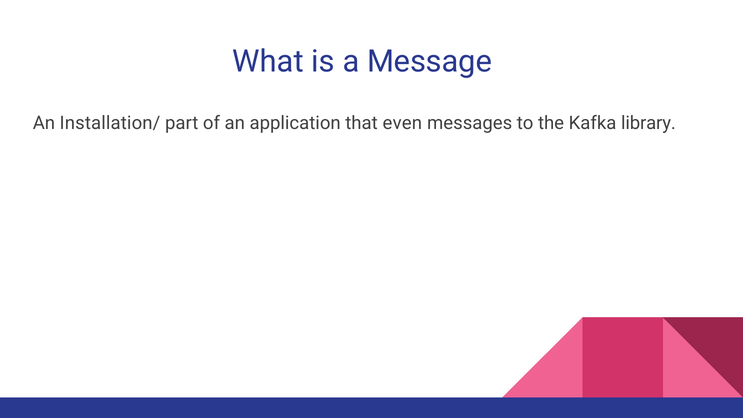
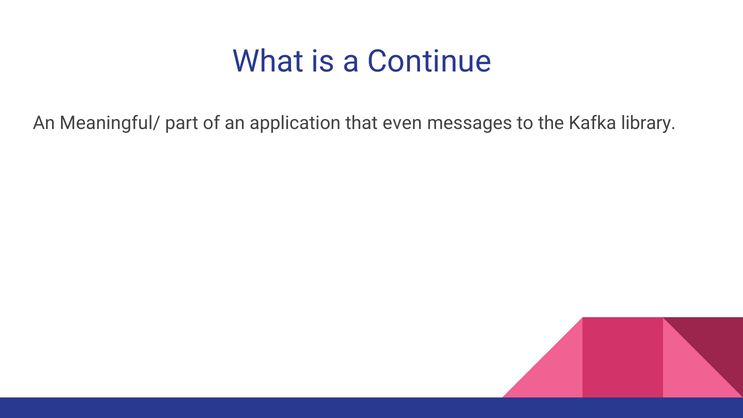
Message: Message -> Continue (429, 61)
Installation/: Installation/ -> Meaningful/ (110, 123)
